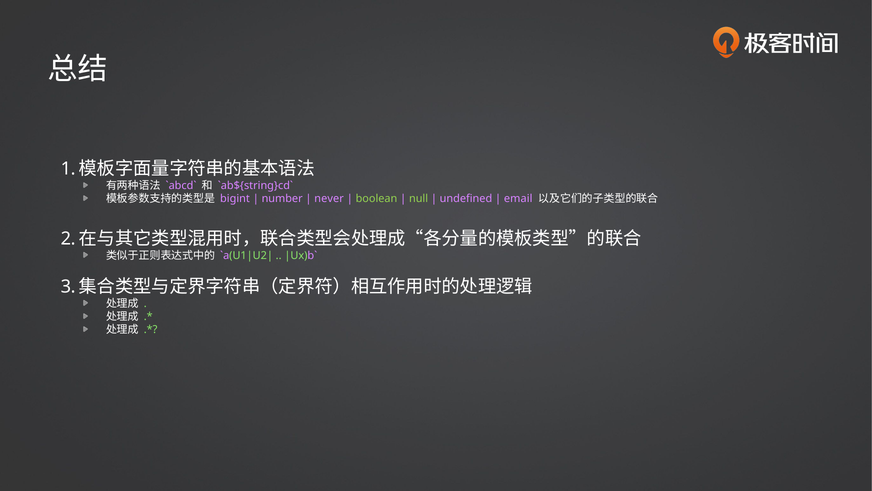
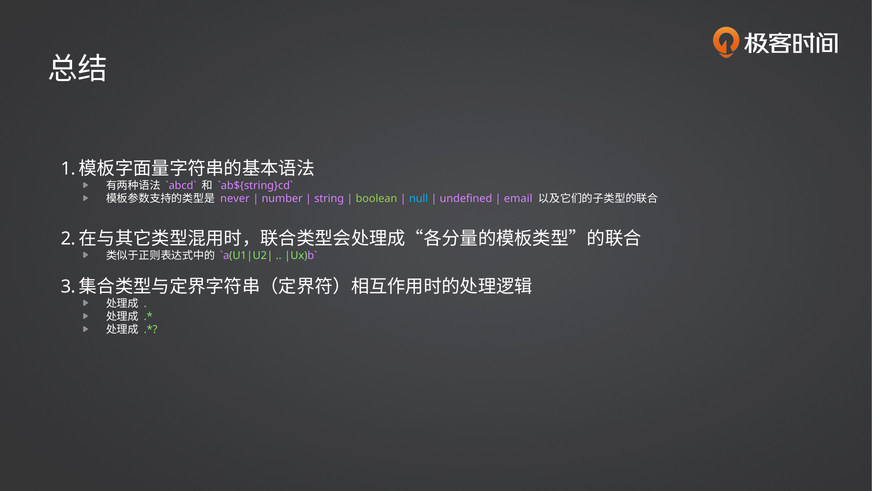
bigint: bigint -> never (235, 199)
never: never -> string (329, 199)
null colour: light green -> light blue (419, 199)
